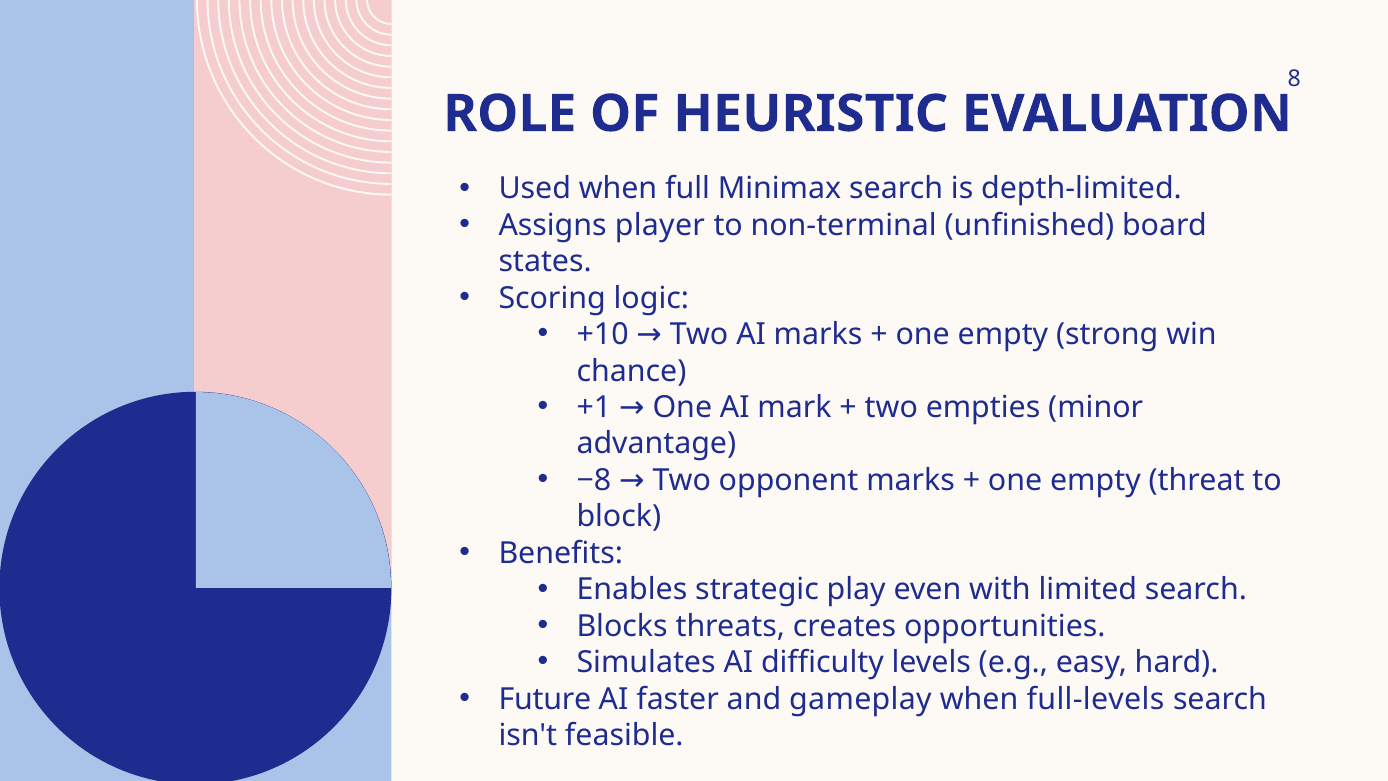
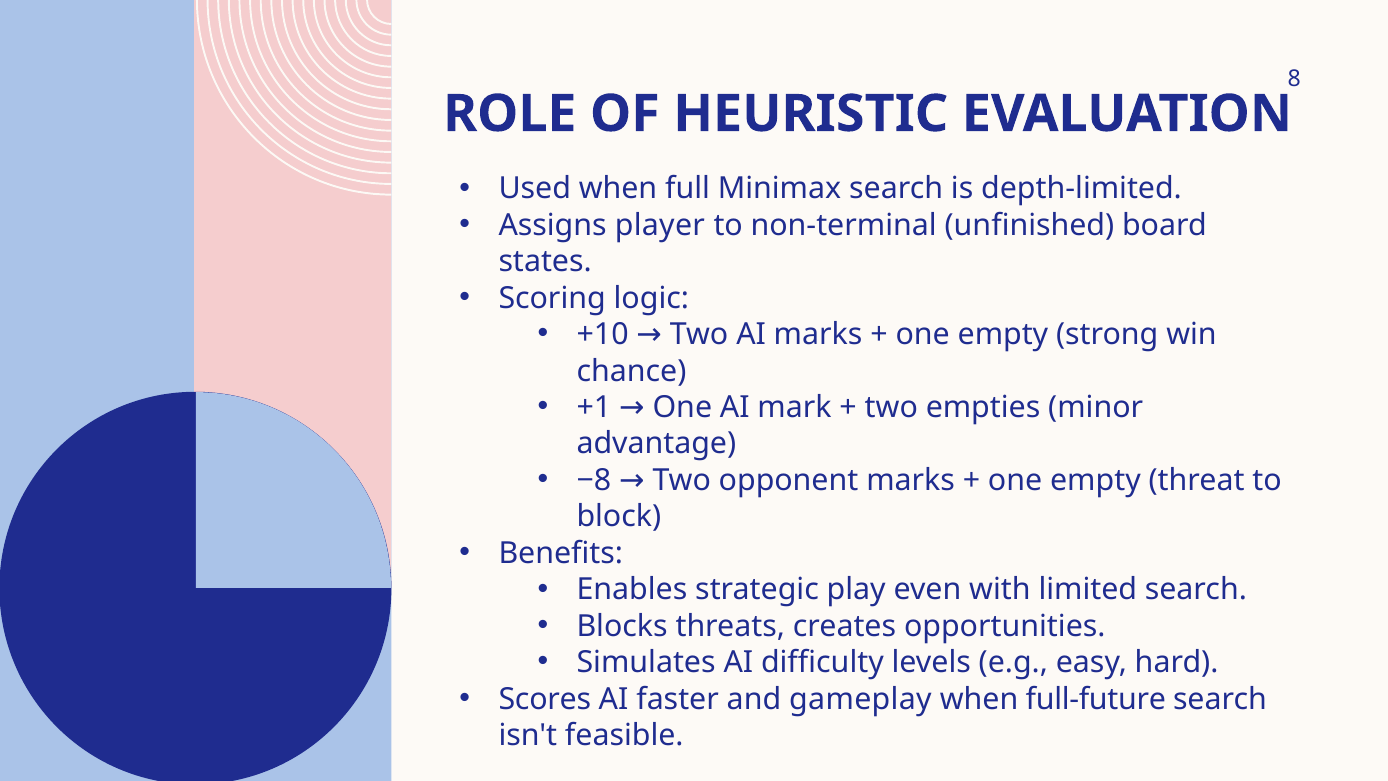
Future: Future -> Scores (545, 699)
full-levels: full-levels -> full-future (1096, 699)
